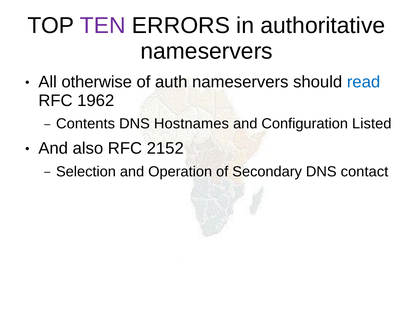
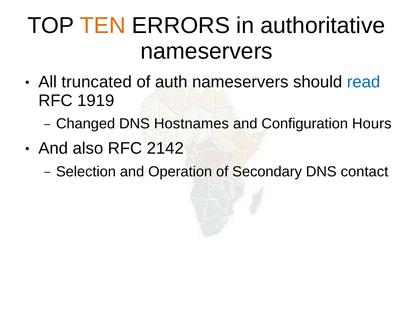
TEN colour: purple -> orange (103, 26)
otherwise: otherwise -> truncated (97, 82)
1962: 1962 -> 1919 (96, 101)
Contents: Contents -> Changed (86, 124)
Listed: Listed -> Hours (372, 124)
2152: 2152 -> 2142 (165, 148)
